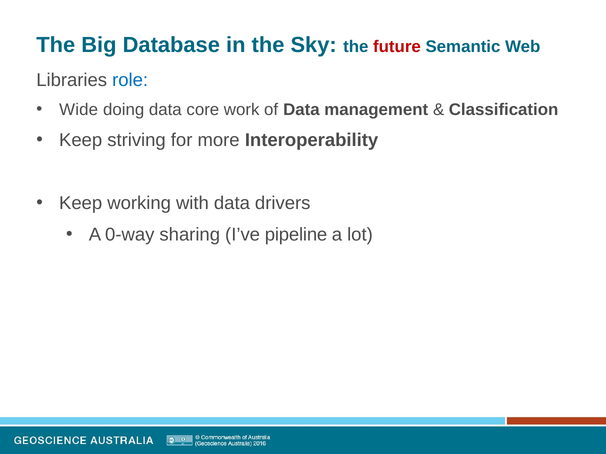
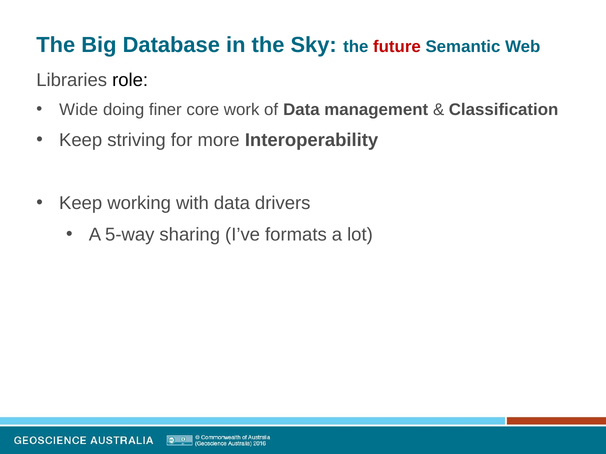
role colour: blue -> black (130, 80)
doing data: data -> finer (165, 110)
0-way: 0-way -> 5-way (130, 235)
pipeline: pipeline -> formats (296, 235)
